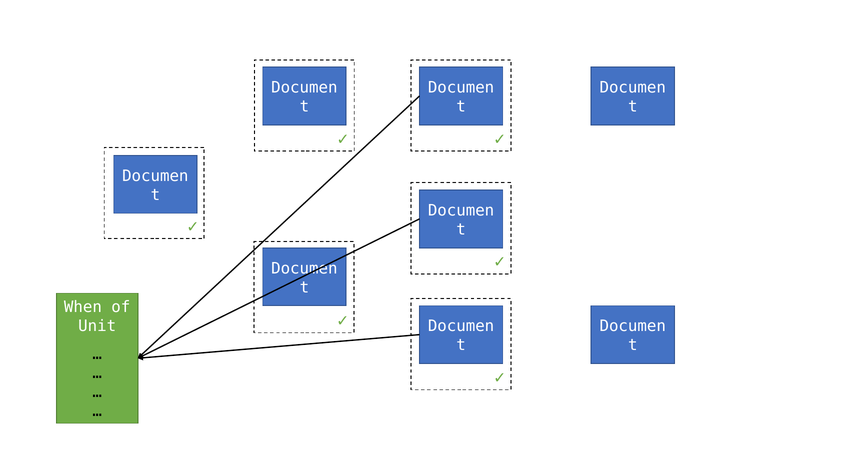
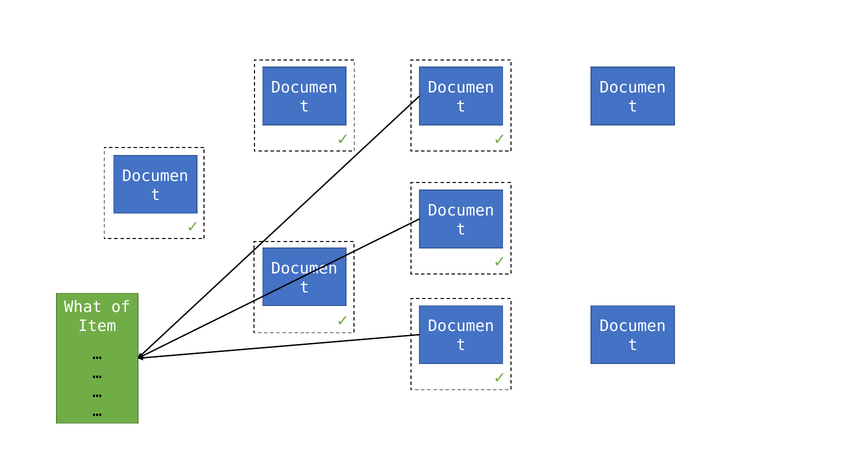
When: When -> What (83, 307)
Unit: Unit -> Item (97, 326)
